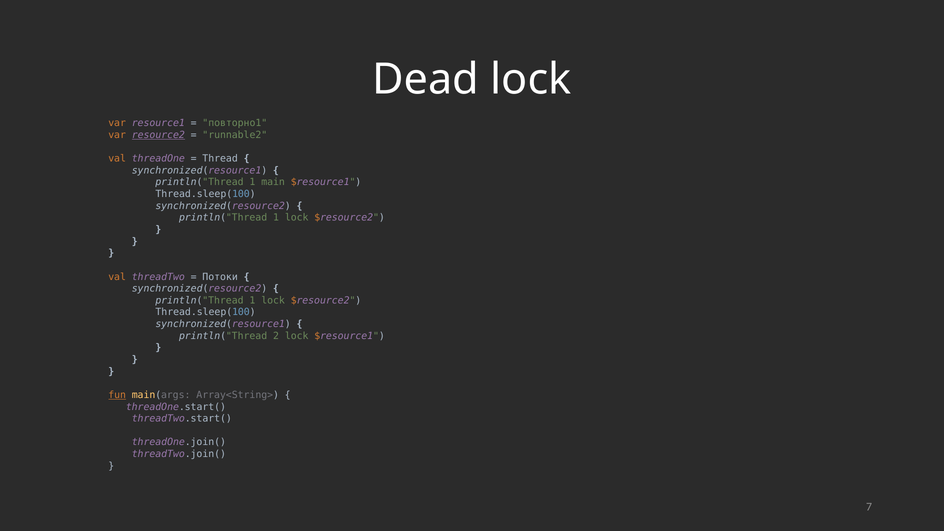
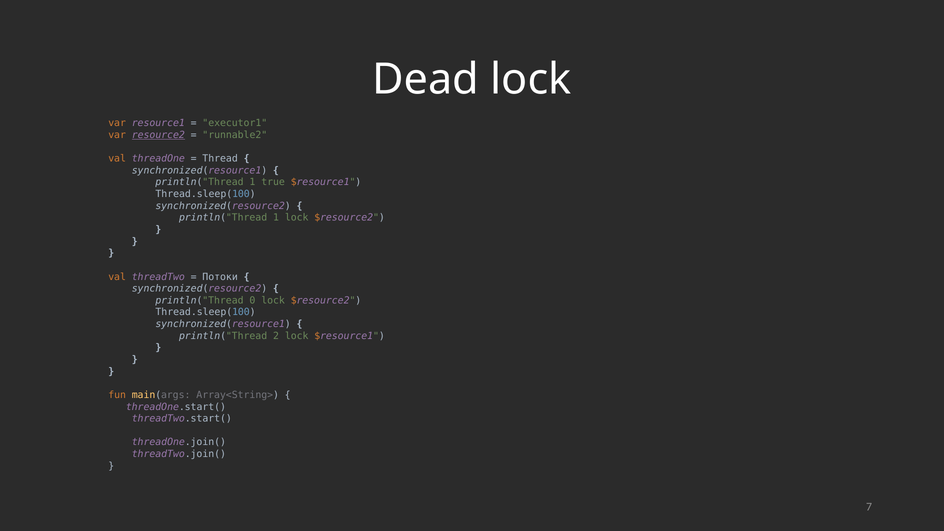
повторно1: повторно1 -> executor1 (235, 123)
main: main -> true (273, 182)
1: 1 -> 0 (252, 300)
fun underline: present -> none (117, 395)
